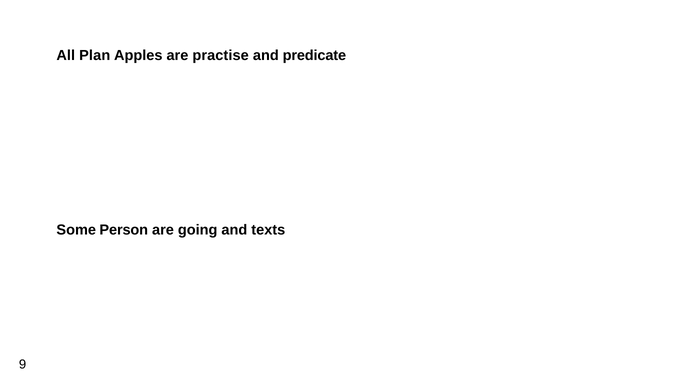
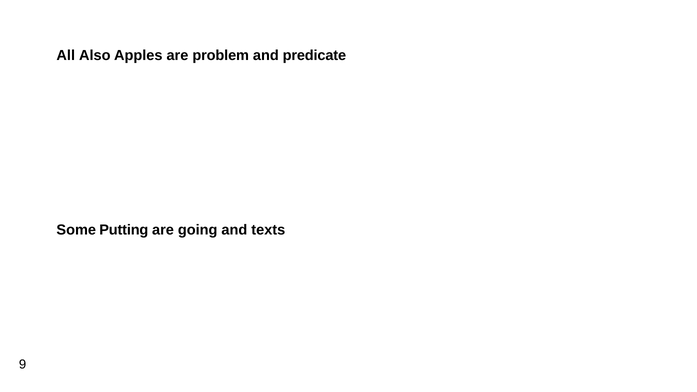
Plan: Plan -> Also (95, 56)
practise: practise -> problem (221, 56)
Person: Person -> Putting (124, 230)
